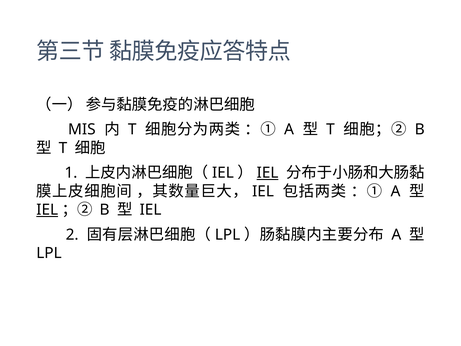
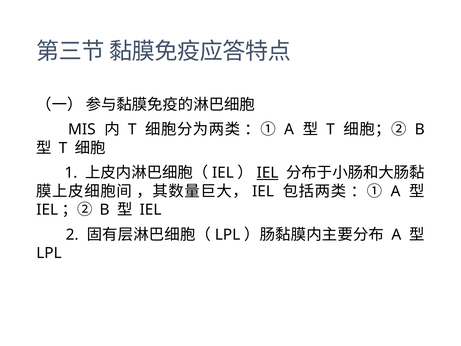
IEL underline: present -> none (47, 210)
